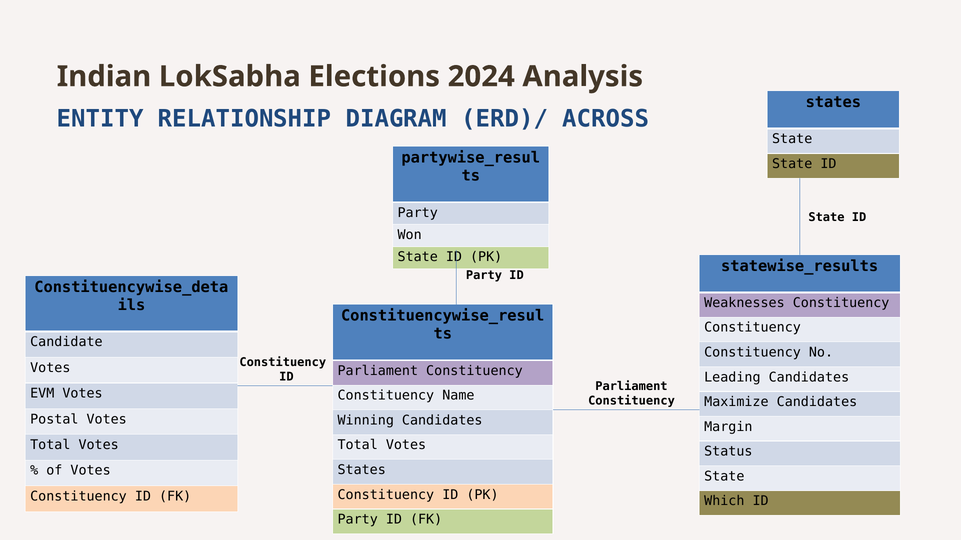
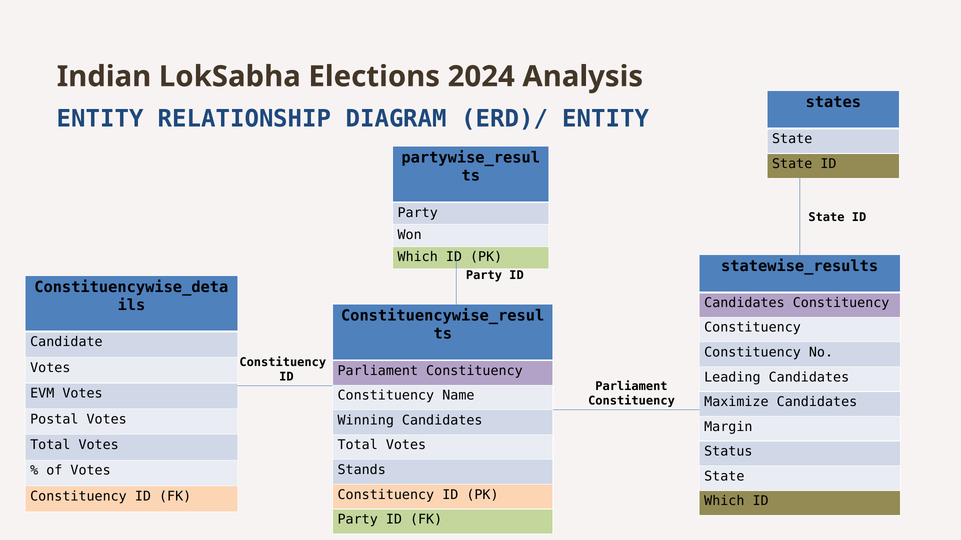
ERD)/ ACROSS: ACROSS -> ENTITY (606, 119)
State: State -> Which (418, 257)
Weaknesses: Weaknesses -> Candidates (744, 303)
States: States -> Stands (362, 470)
